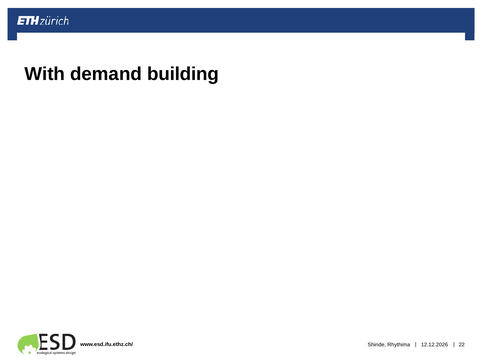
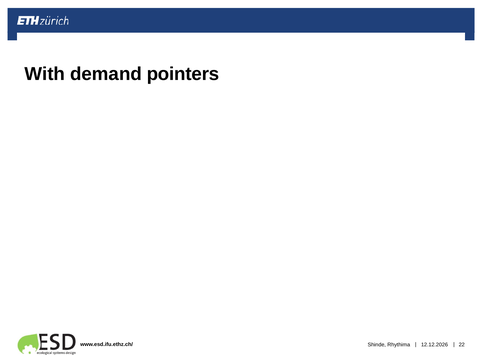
building: building -> pointers (183, 74)
